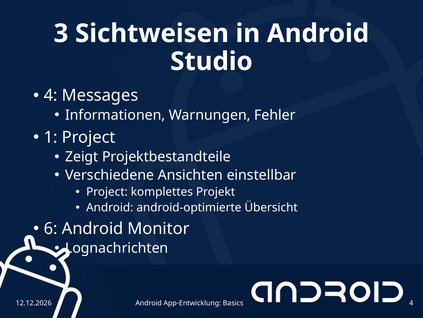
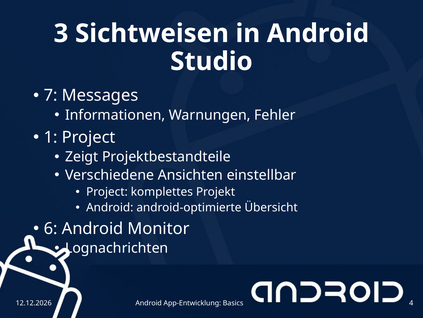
4: 4 -> 7 (51, 95)
